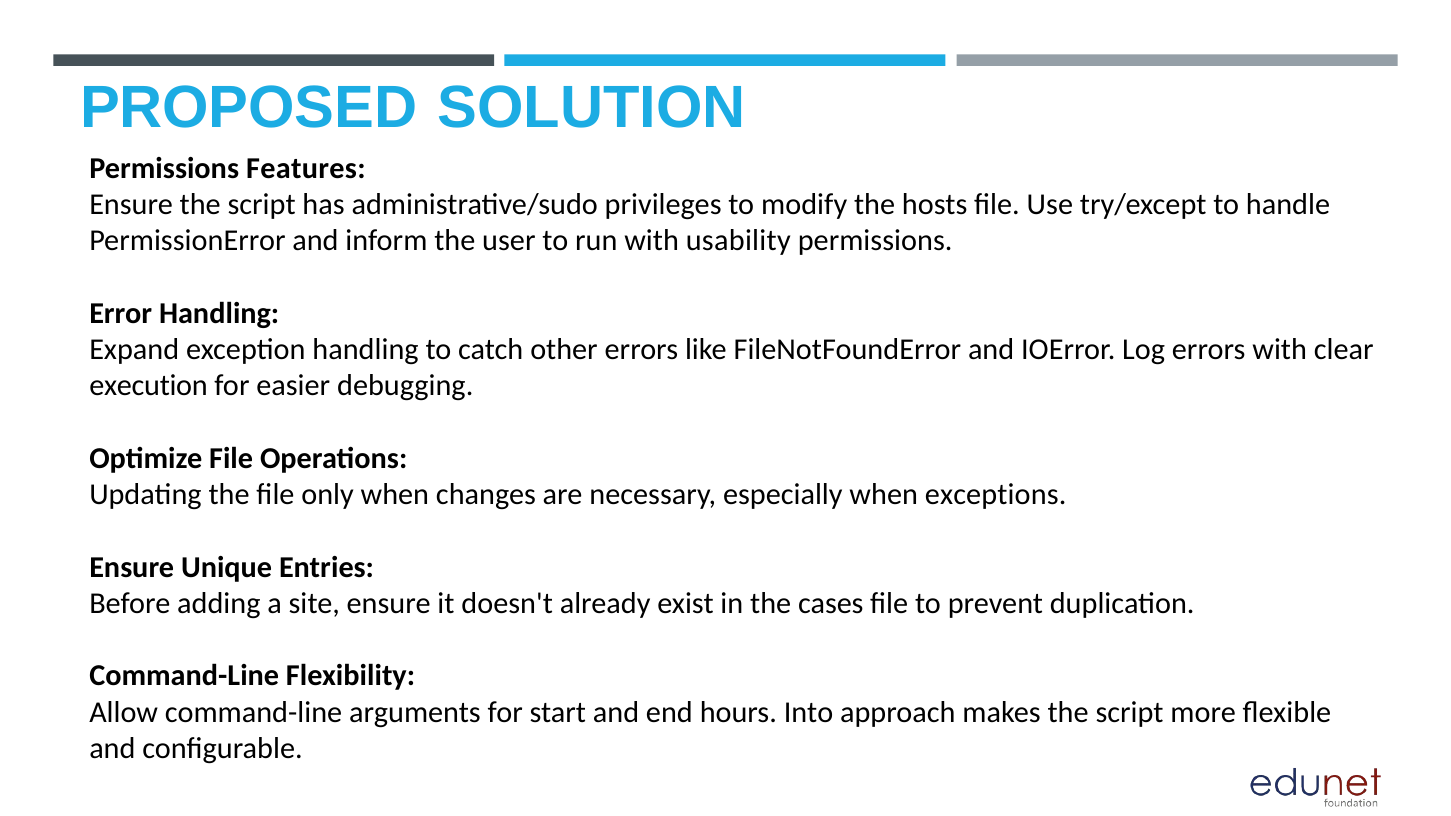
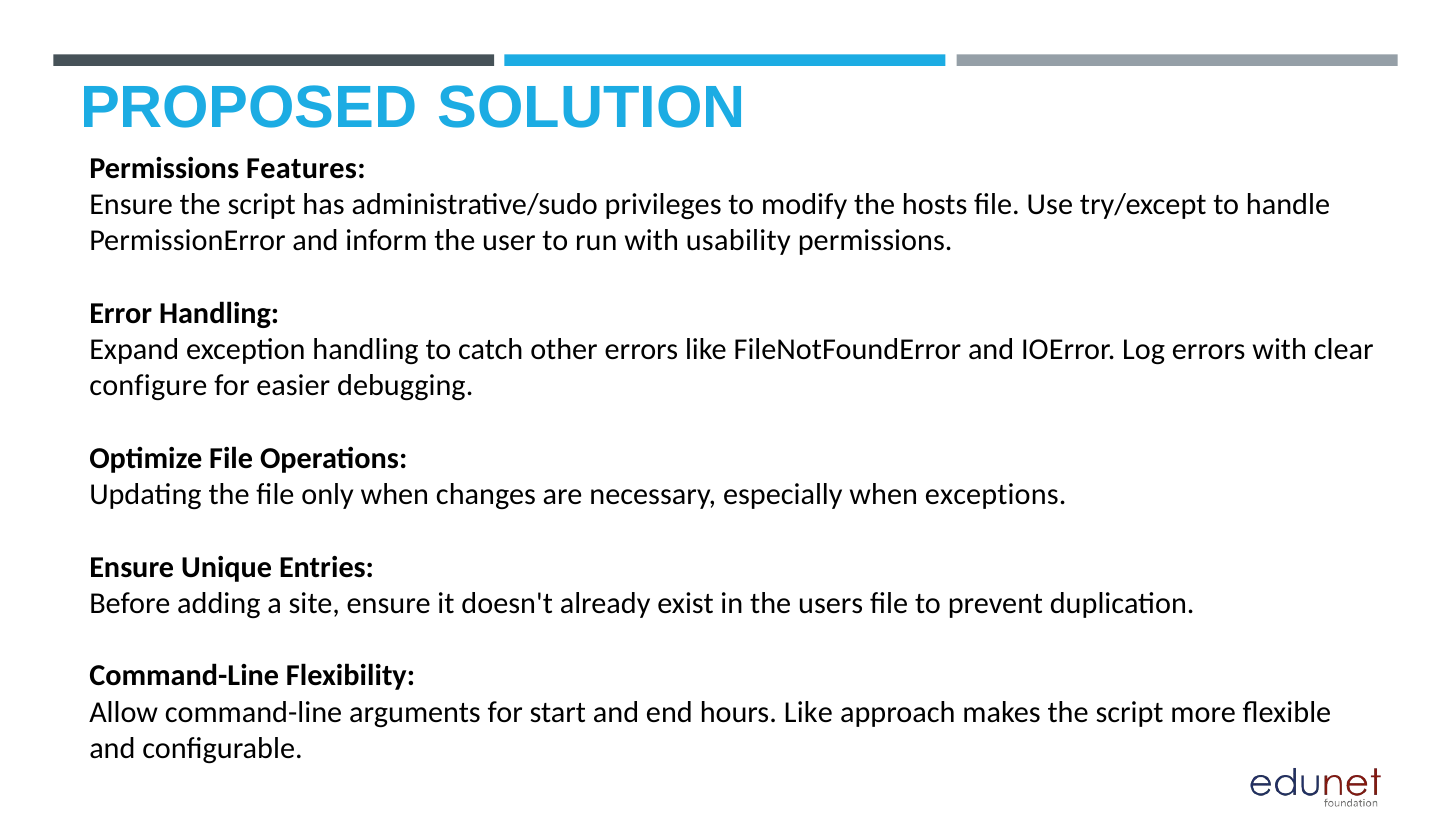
execution: execution -> configure (148, 386)
cases: cases -> users (831, 604)
hours Into: Into -> Like (808, 712)
